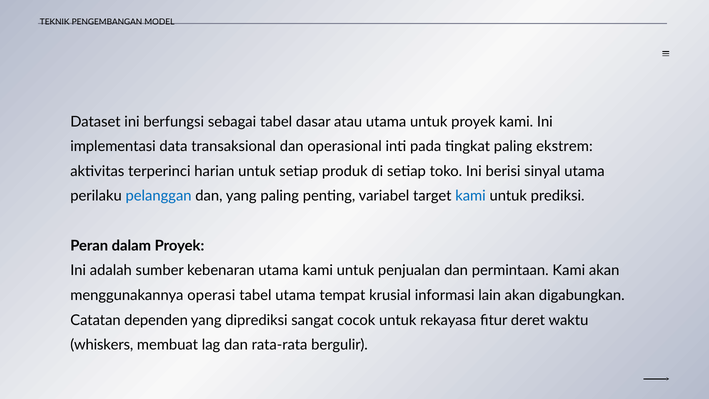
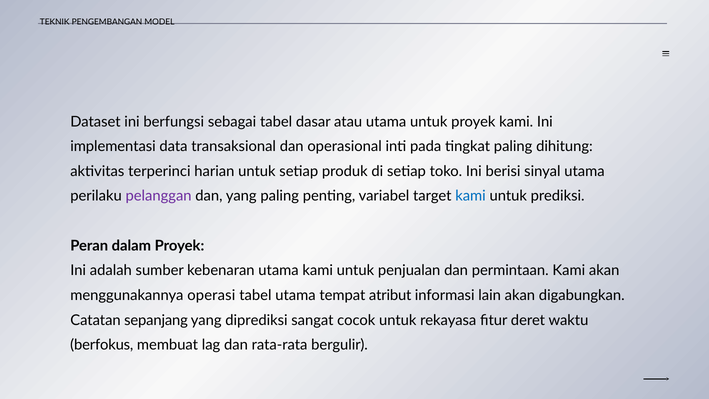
ekstrem: ekstrem -> dihitung (564, 146)
pelanggan colour: blue -> purple (159, 196)
krusial: krusial -> atribut (390, 295)
dependen: dependen -> sepanjang (156, 320)
whiskers: whiskers -> berfokus (102, 345)
